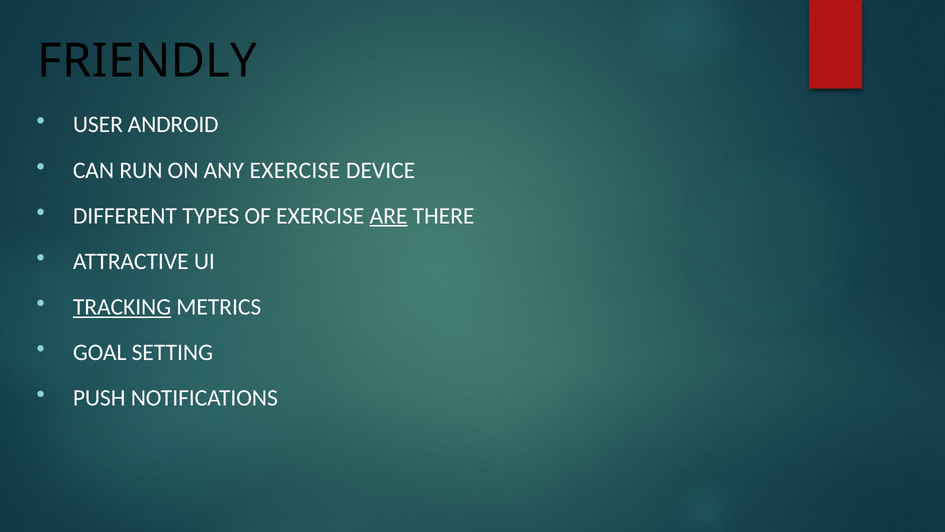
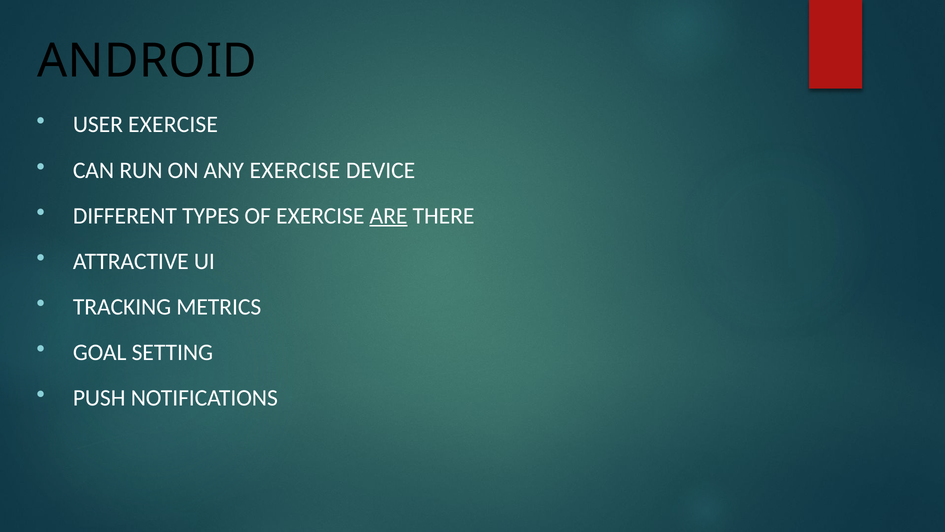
FRIENDLY: FRIENDLY -> ANDROID (147, 61)
USER ANDROID: ANDROID -> EXERCISE (173, 125)
TRACKING underline: present -> none (122, 307)
